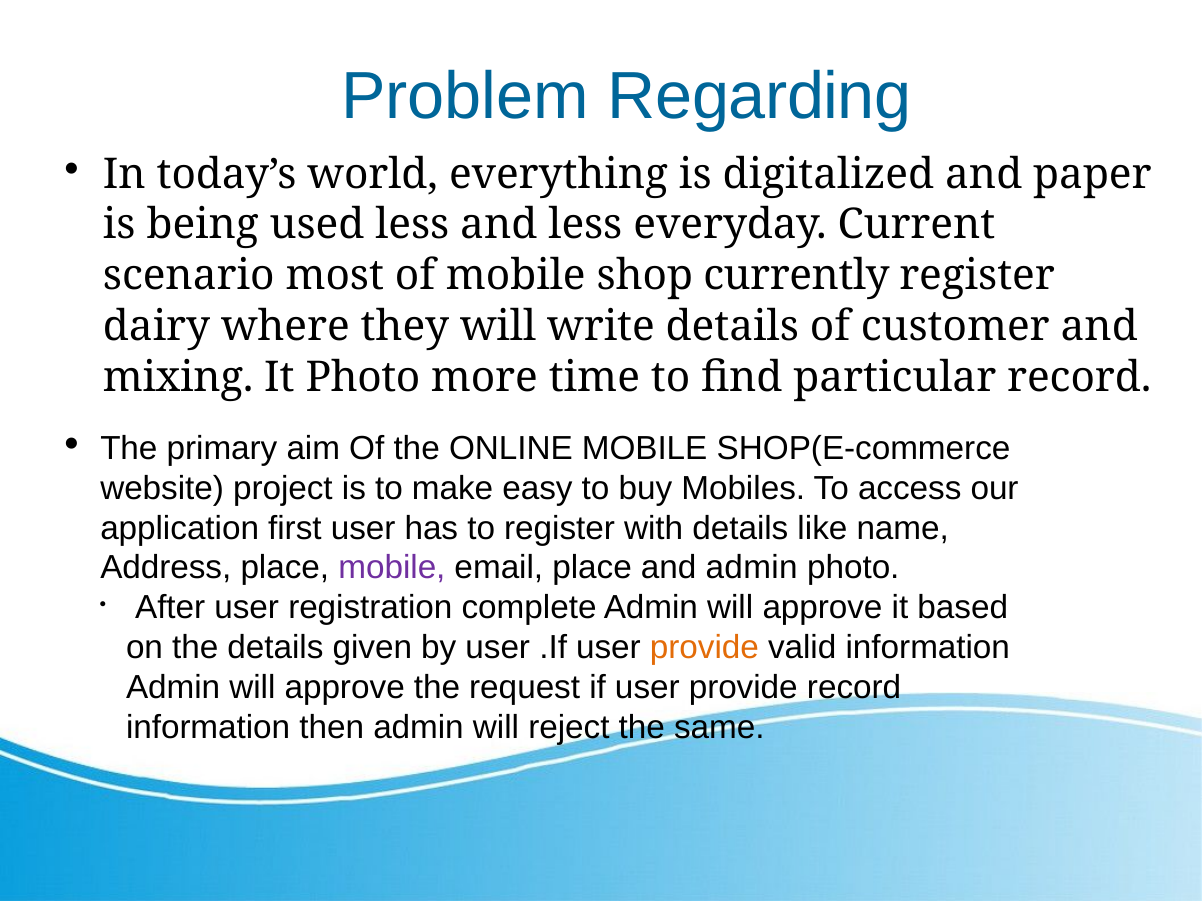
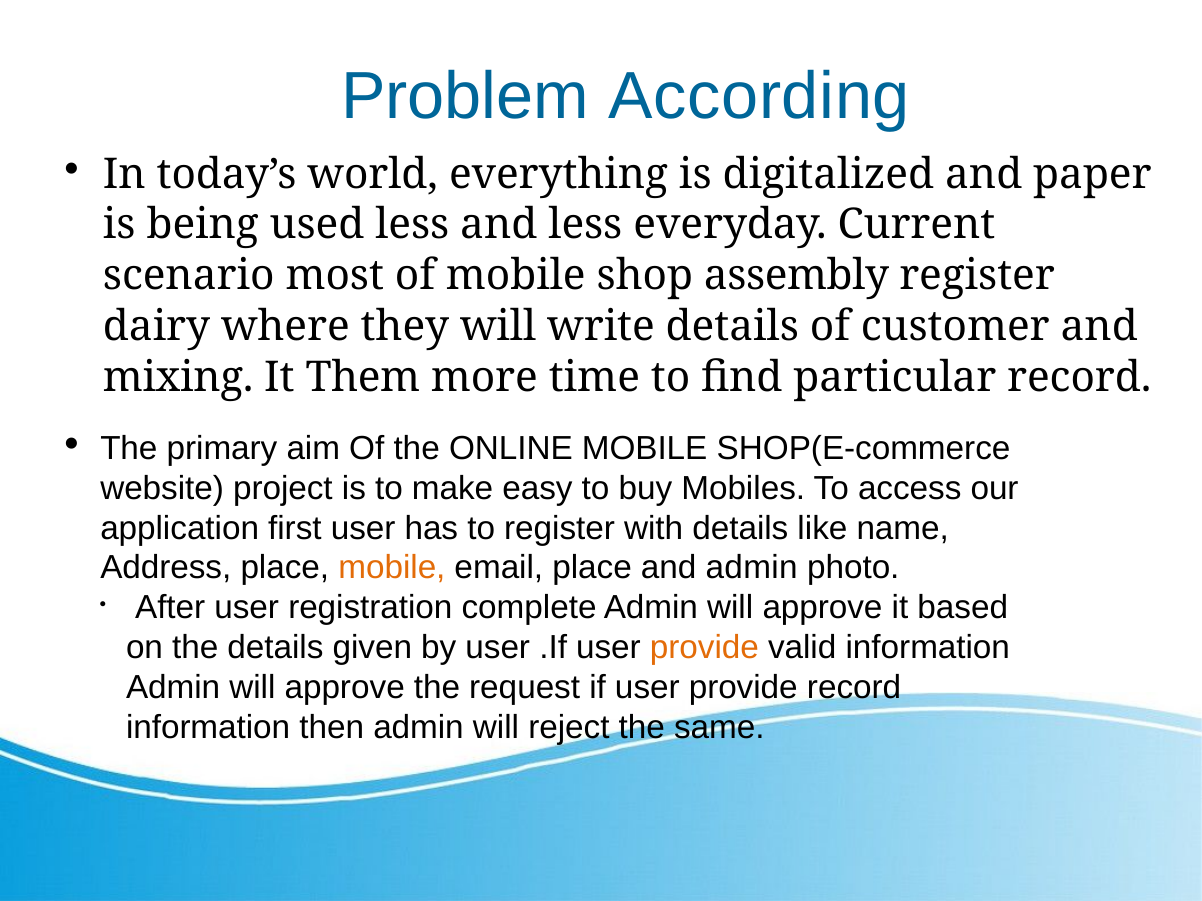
Regarding: Regarding -> According (759, 97)
currently: currently -> assembly (796, 276)
It Photo: Photo -> Them (363, 377)
mobile colour: purple -> orange (392, 568)
